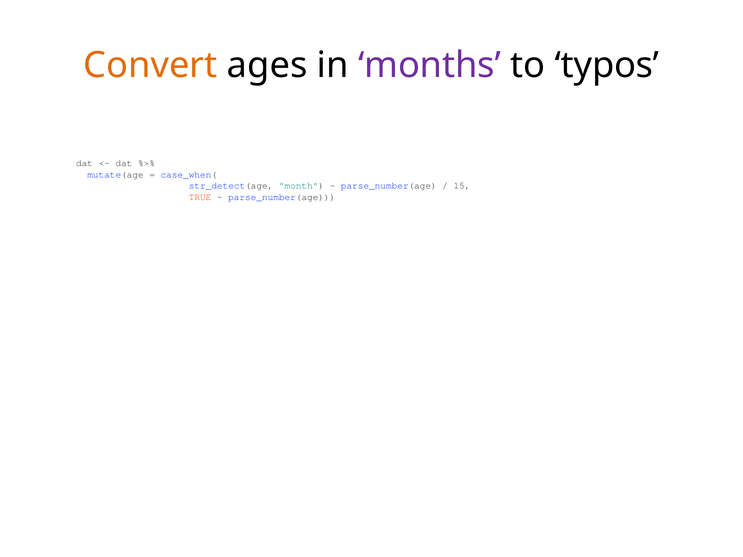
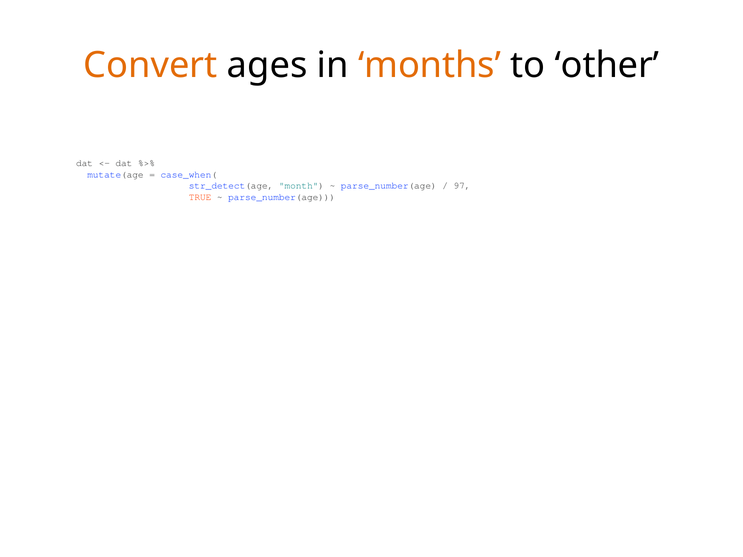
months colour: purple -> orange (430, 65)
typos: typos -> other (607, 65)
15: 15 -> 97 (462, 186)
